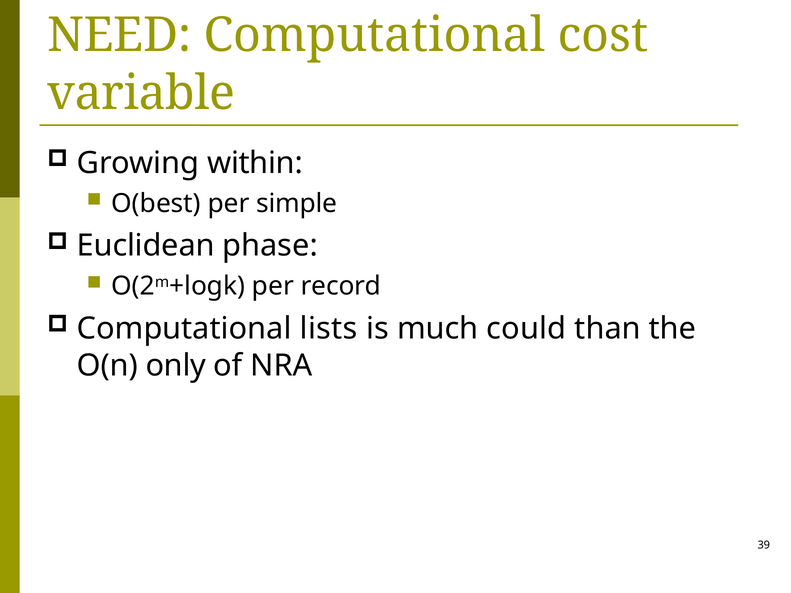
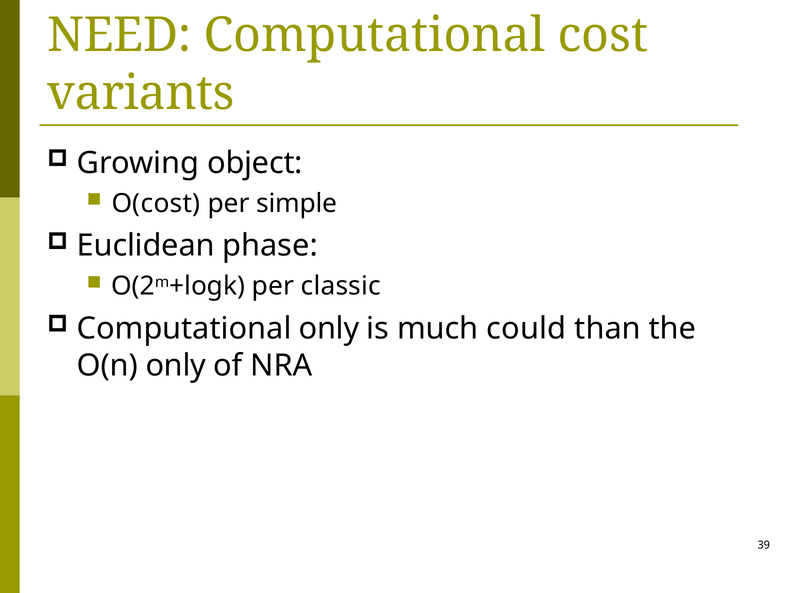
variable: variable -> variants (141, 93)
within: within -> object (255, 163)
O(best: O(best -> O(cost (156, 204)
record: record -> classic (341, 286)
Computational lists: lists -> only (329, 329)
